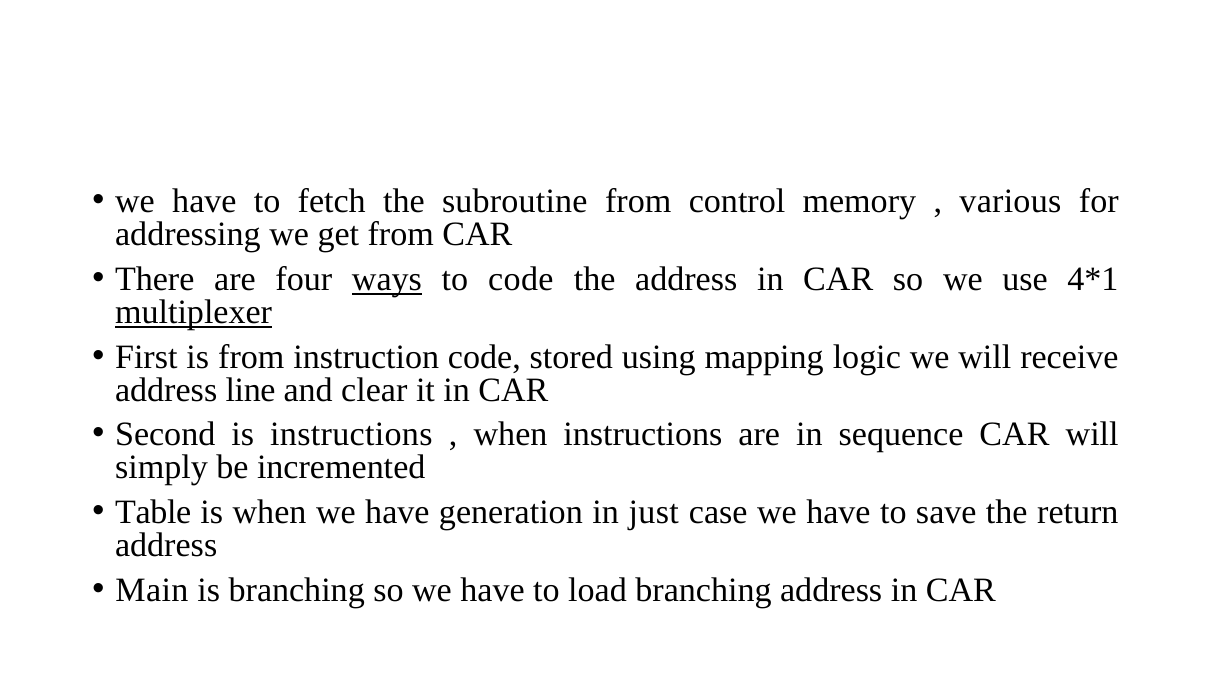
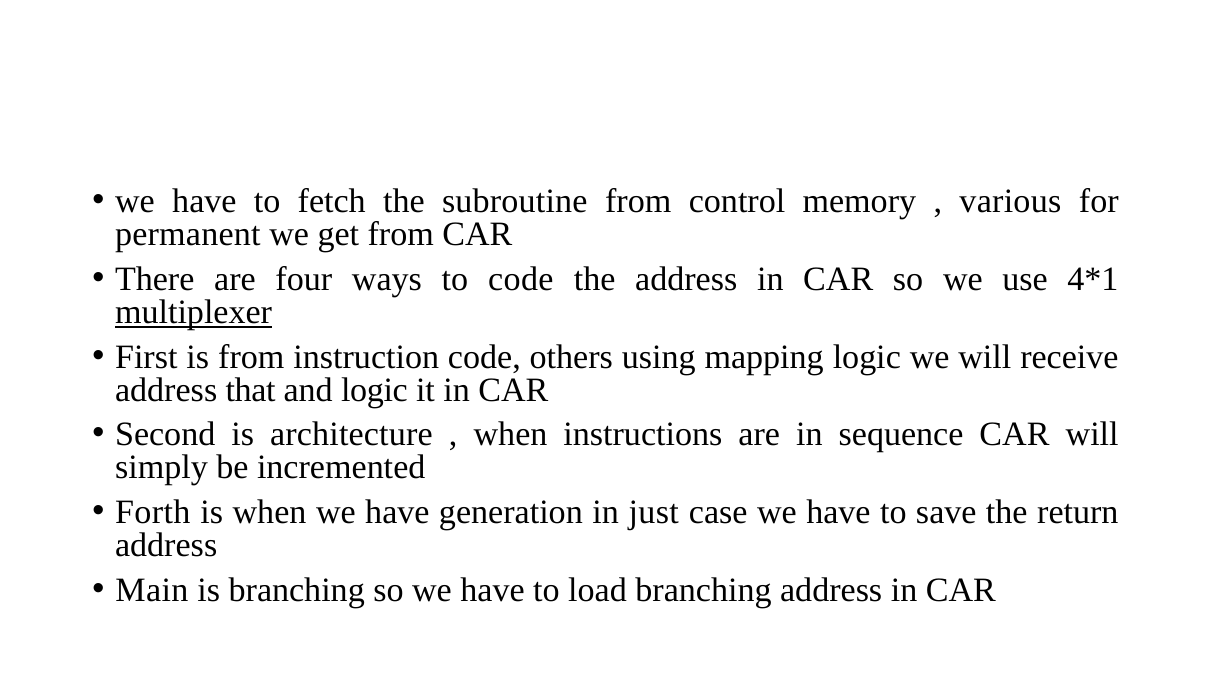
addressing: addressing -> permanent (188, 234)
ways underline: present -> none (387, 279)
stored: stored -> others (571, 357)
line: line -> that (251, 390)
and clear: clear -> logic (374, 390)
is instructions: instructions -> architecture (351, 434)
Table: Table -> Forth (153, 512)
